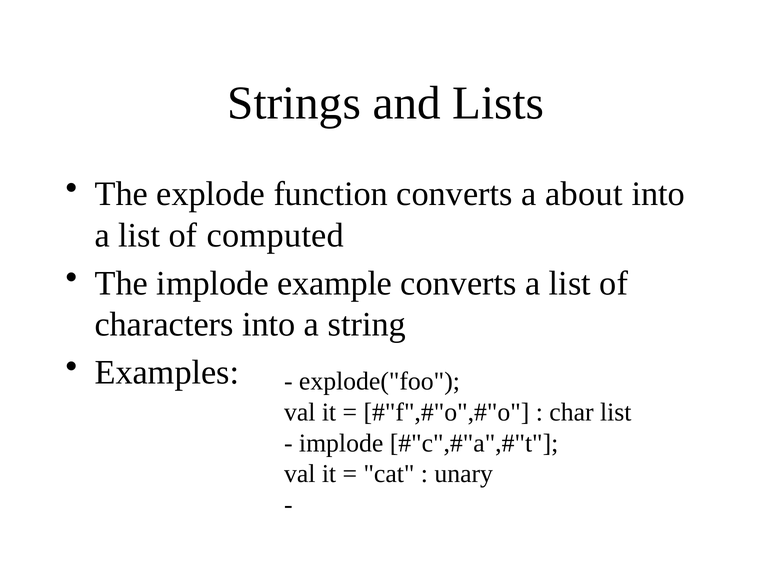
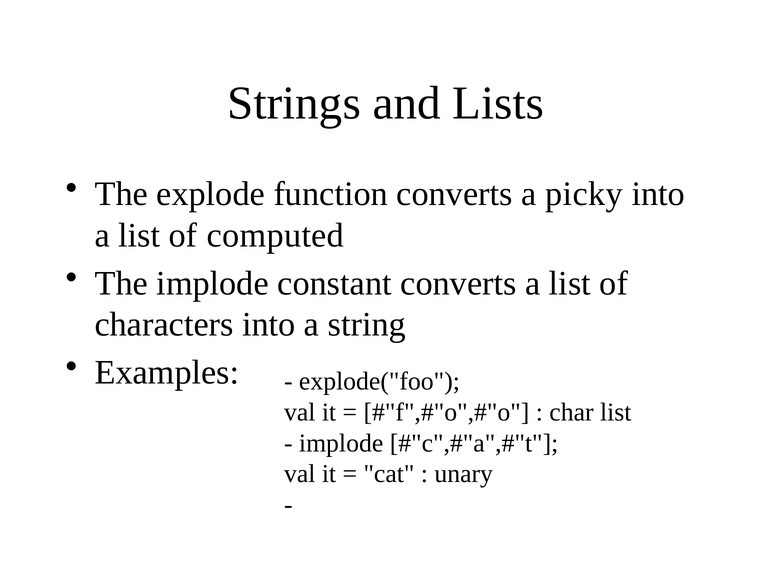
about: about -> picky (584, 194)
example: example -> constant (335, 283)
